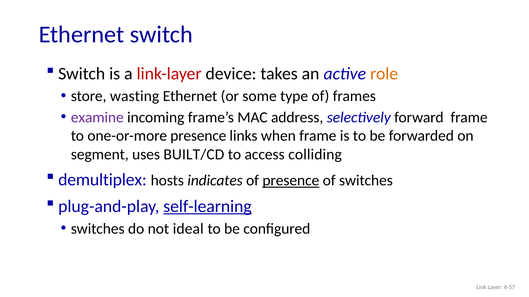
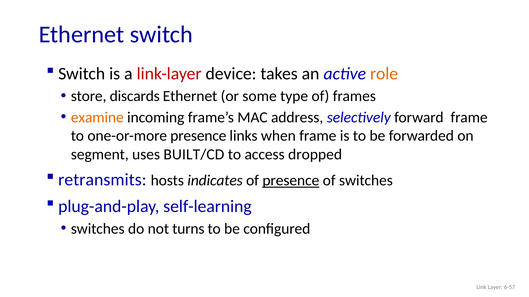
wasting: wasting -> discards (135, 96)
examine colour: purple -> orange (97, 118)
colliding: colliding -> dropped (315, 155)
demultiplex: demultiplex -> retransmits (102, 180)
self-learning underline: present -> none (207, 207)
ideal: ideal -> turns (188, 229)
